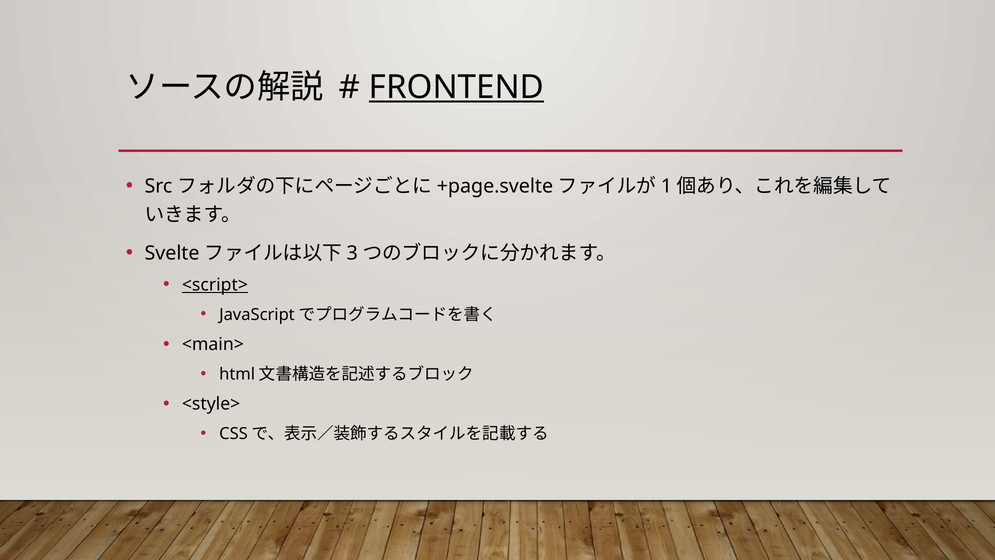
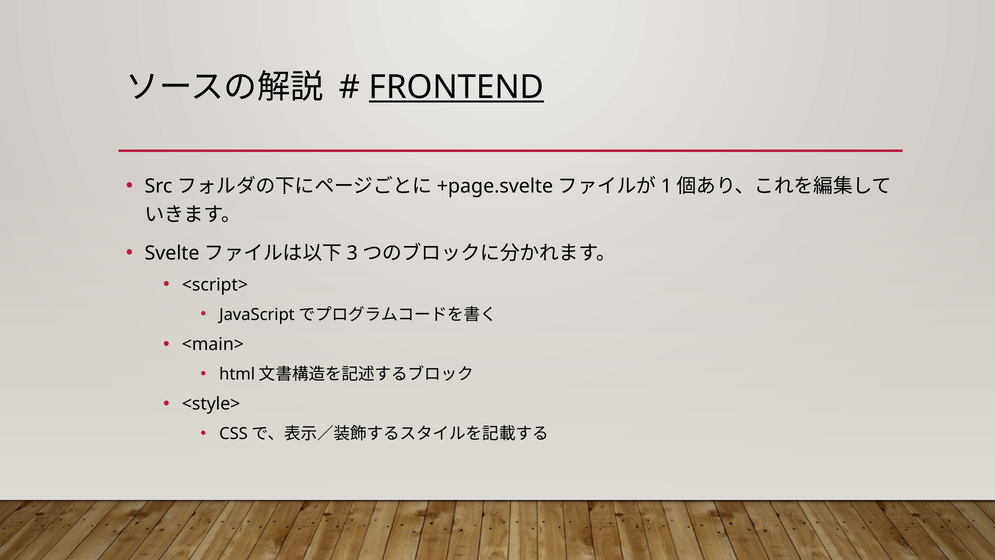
<script> underline: present -> none (215, 285)
